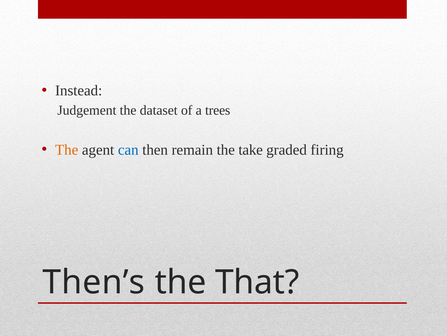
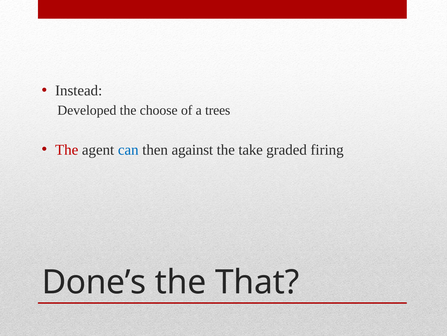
Judgement: Judgement -> Developed (87, 110)
dataset: dataset -> choose (159, 110)
The colour: orange -> red (67, 150)
remain: remain -> against (192, 150)
Then’s: Then’s -> Done’s (94, 282)
